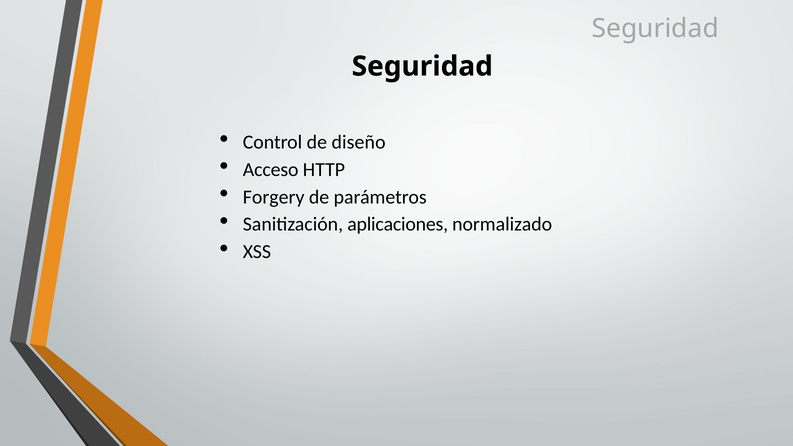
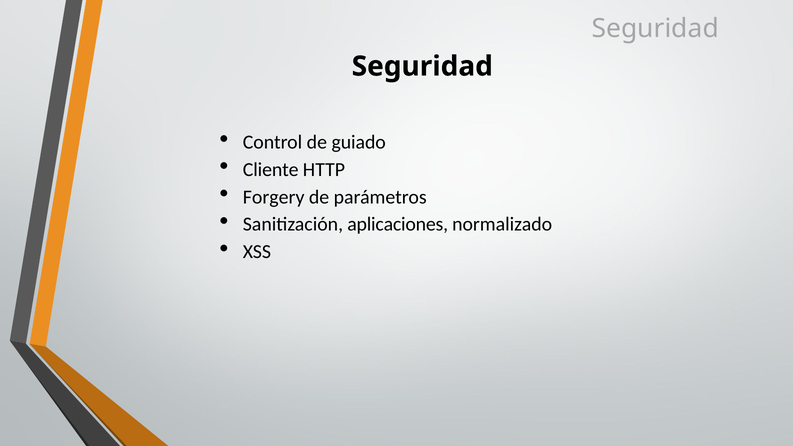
diseño: diseño -> guiado (359, 142)
Acceso: Acceso -> Cliente (271, 170)
